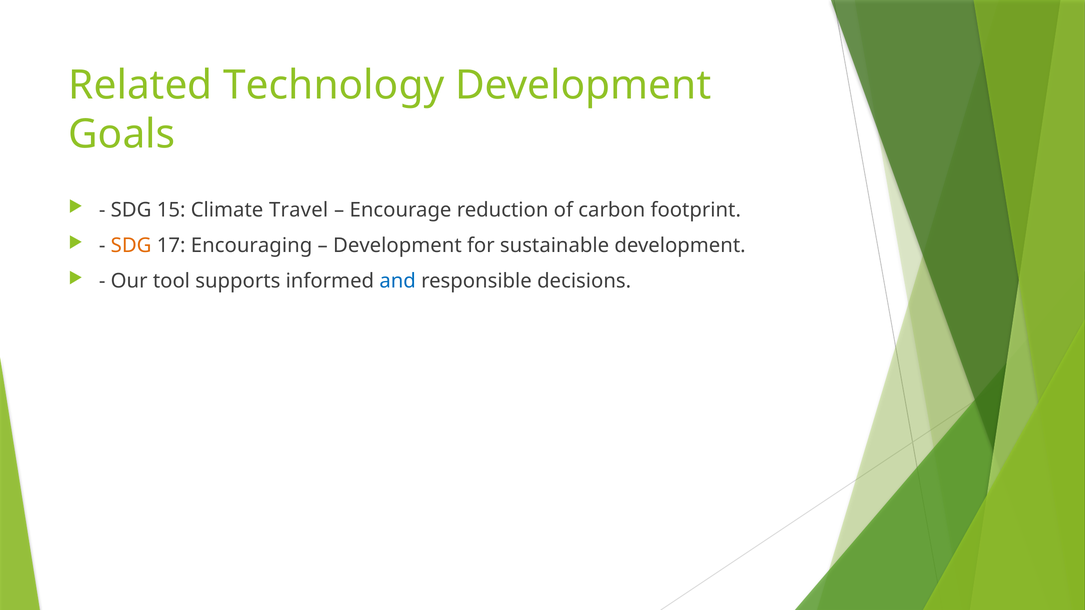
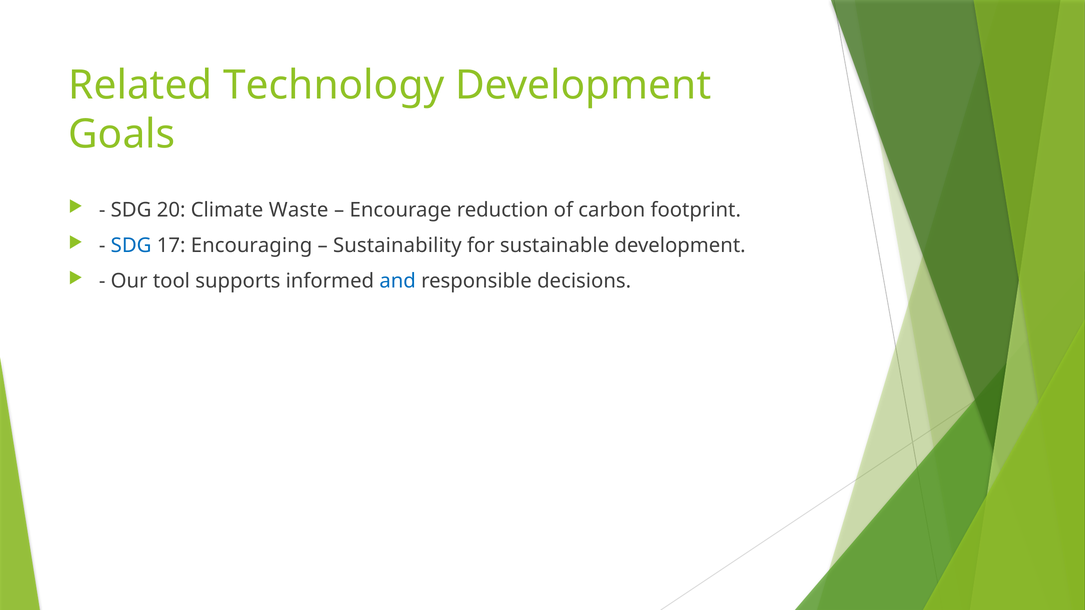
15: 15 -> 20 (171, 210)
Travel: Travel -> Waste (299, 210)
SDG colour: orange -> blue (131, 246)
Development: Development -> Sustainability (397, 246)
